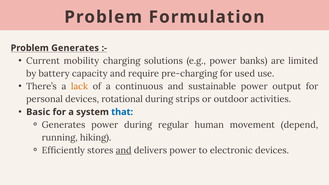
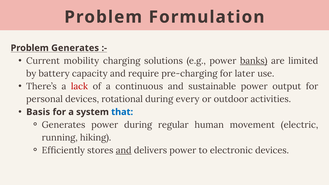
banks underline: none -> present (254, 61)
used: used -> later (245, 74)
lack colour: orange -> red (79, 86)
strips: strips -> every (188, 99)
Basic: Basic -> Basis (38, 112)
depend: depend -> electric (300, 125)
